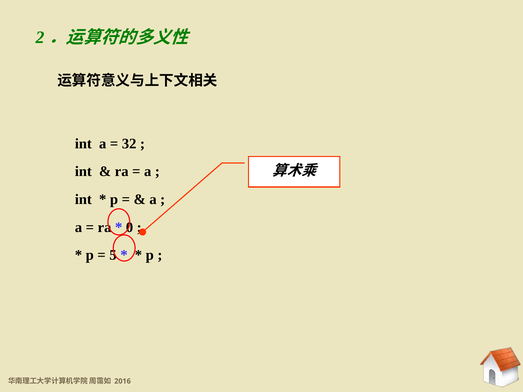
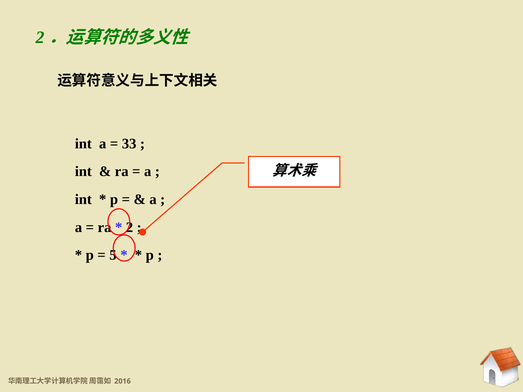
32: 32 -> 33 (129, 144)
0: 0 -> 2 (130, 227)
